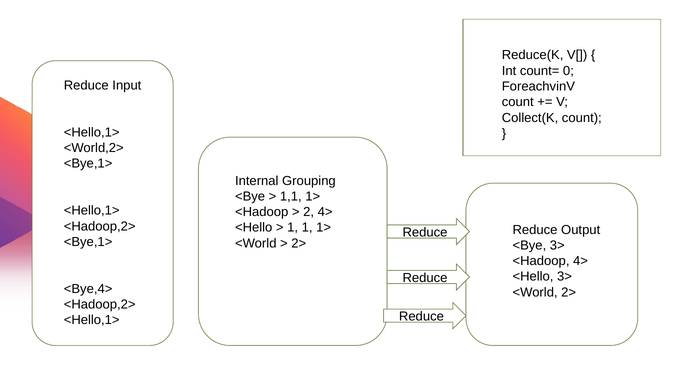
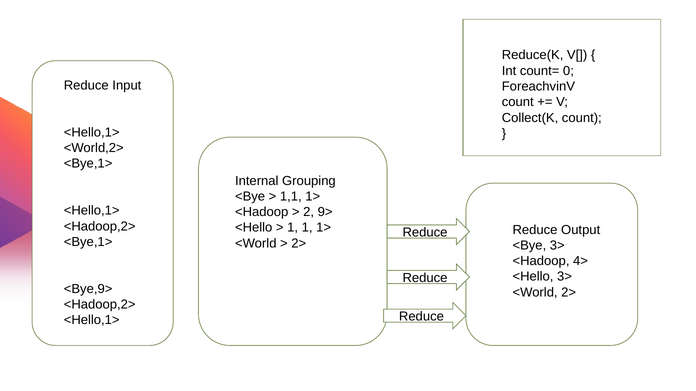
2 4>: 4> -> 9> (325, 212)
<Bye,4>: <Bye,4> -> <Bye,9> (88, 289)
